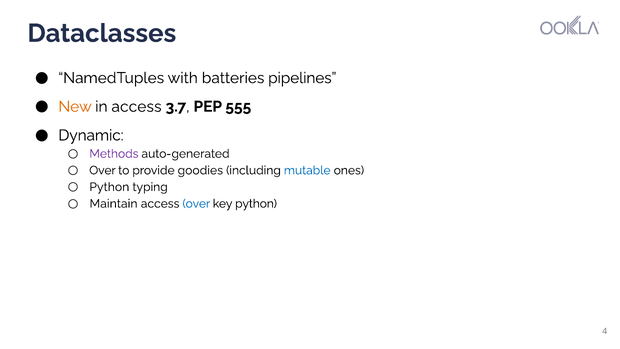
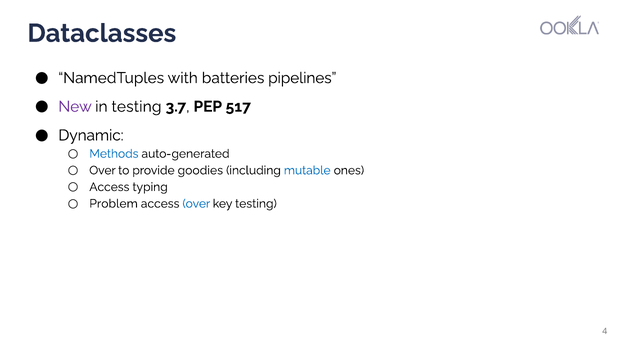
New colour: orange -> purple (75, 107)
in access: access -> testing (136, 107)
555: 555 -> 517 (238, 107)
Methods colour: purple -> blue (114, 154)
Python: Python -> Access (109, 187)
Maintain: Maintain -> Problem (114, 204)
key python: python -> testing (256, 204)
